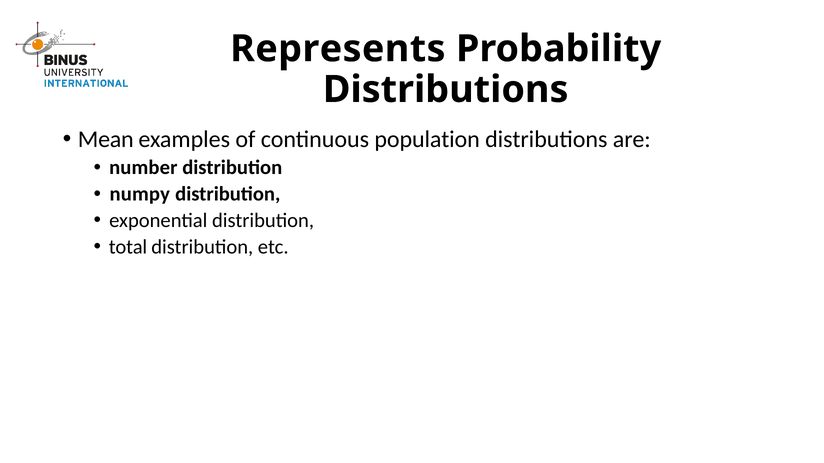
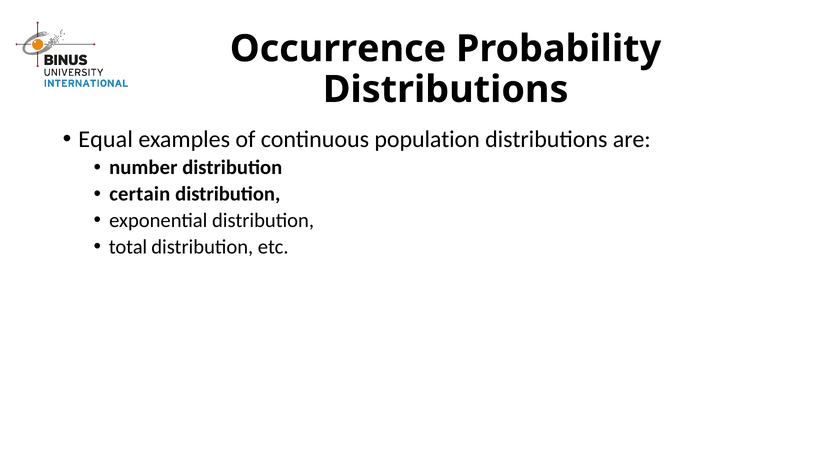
Represents: Represents -> Occurrence (338, 49)
Mean: Mean -> Equal (106, 139)
numpy: numpy -> certain (140, 194)
